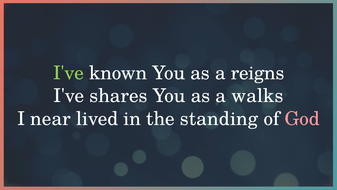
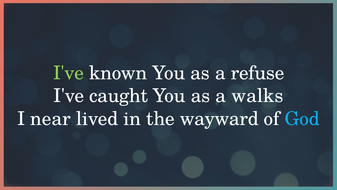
reigns: reigns -> refuse (258, 73)
shares: shares -> caught (119, 96)
standing: standing -> wayward (219, 118)
God colour: pink -> light blue (302, 118)
